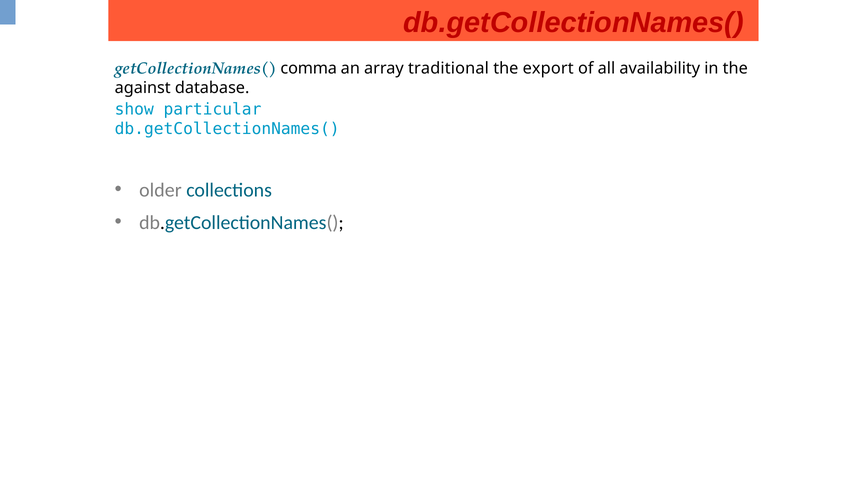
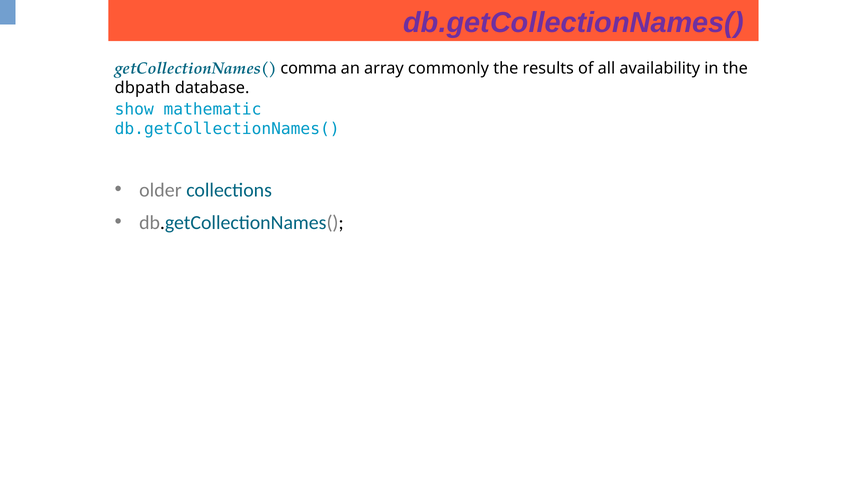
db.getCollectionNames( colour: red -> purple (574, 23)
traditional: traditional -> commonly (449, 68)
export: export -> results (548, 68)
against: against -> dbpath (143, 88)
particular: particular -> mathematic (213, 109)
